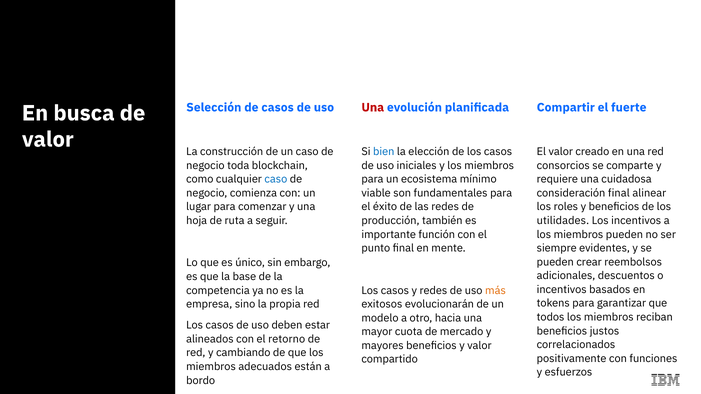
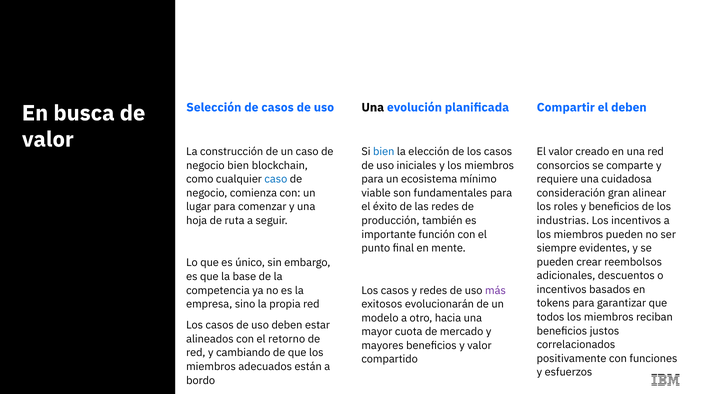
Una colour: red -> black (373, 107)
el fuerte: fuerte -> deben (629, 107)
negocio toda: toda -> bien (238, 166)
consideración final: final -> gran (619, 193)
utilidades: utilidades -> industrias (563, 221)
más colour: orange -> purple (495, 291)
